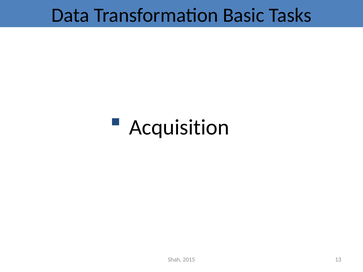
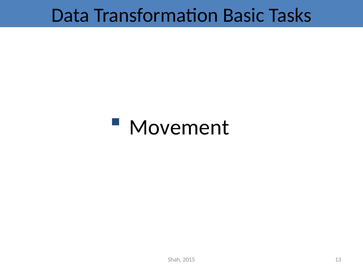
Acquisition: Acquisition -> Movement (179, 127)
